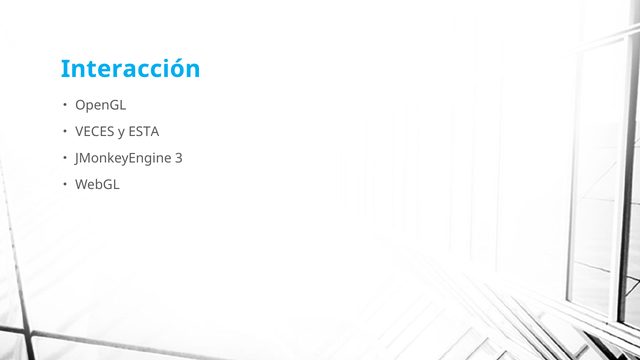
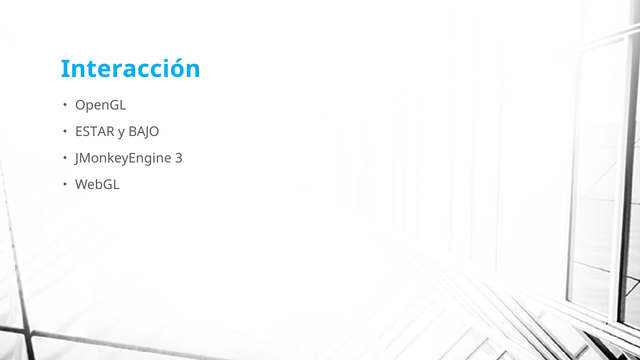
VECES: VECES -> ESTAR (95, 132)
ESTA: ESTA -> BAJO (144, 132)
